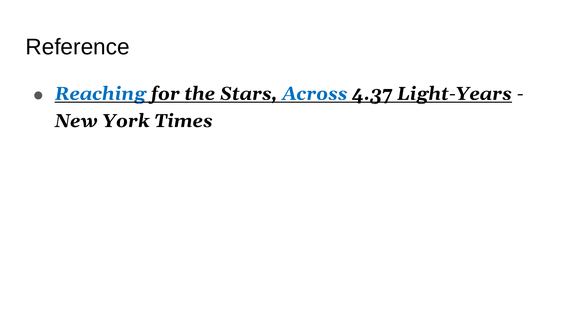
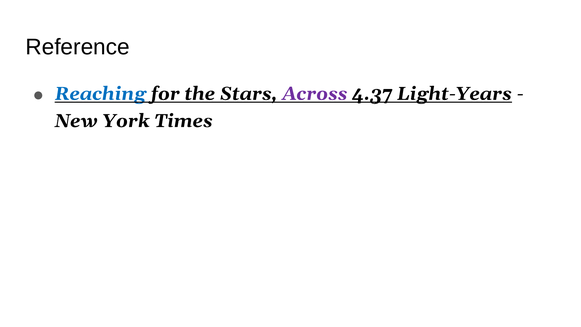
Across colour: blue -> purple (315, 94)
